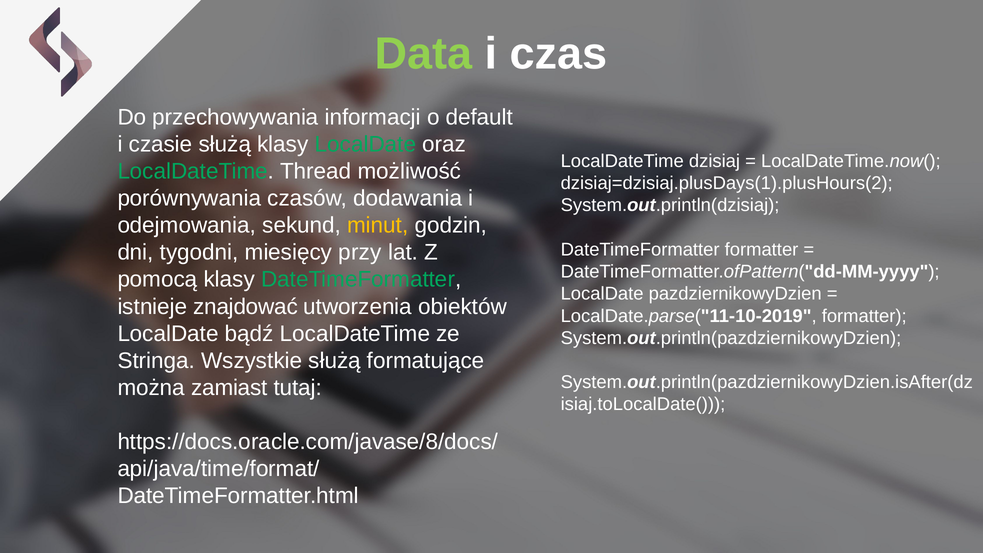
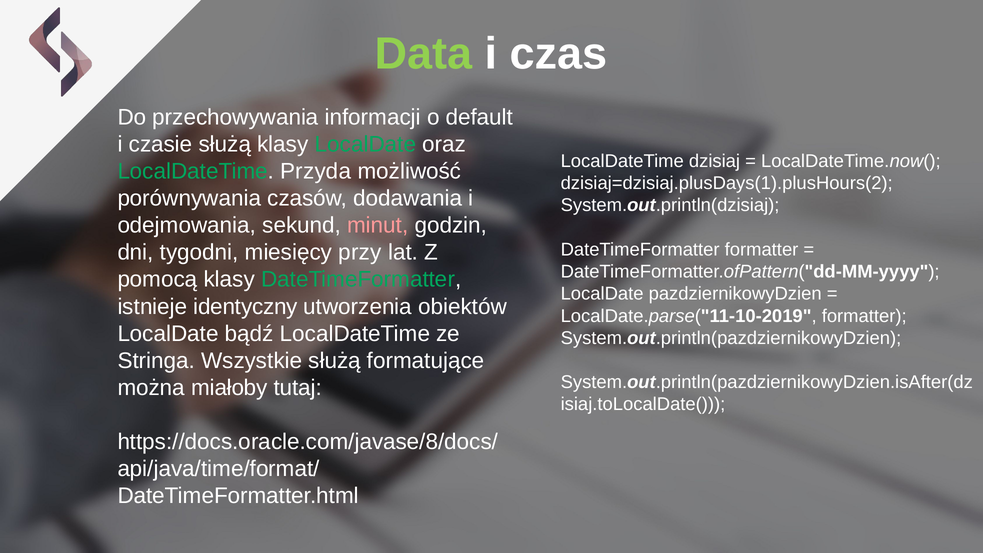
Thread: Thread -> Przyda (316, 171)
minut colour: yellow -> pink (378, 225)
znajdować: znajdować -> identyczny (245, 307)
zamiast: zamiast -> miałoby (229, 388)
